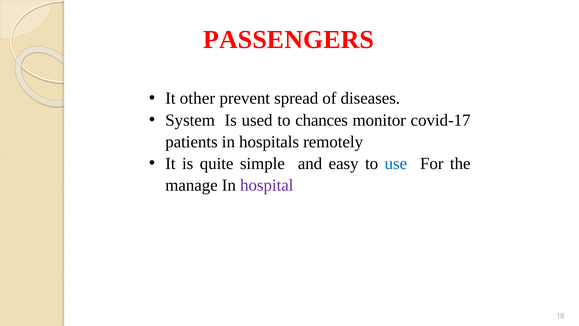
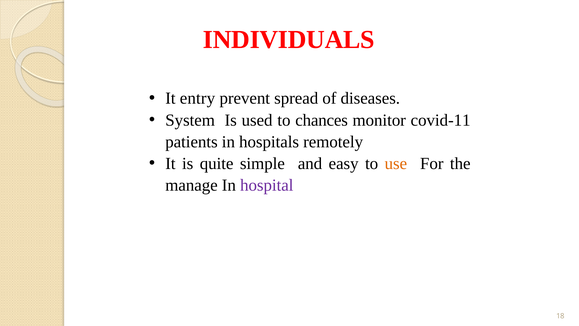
PASSENGERS: PASSENGERS -> INDIVIDUALS (289, 40)
other: other -> entry (197, 98)
covid-17: covid-17 -> covid-11 (441, 120)
use colour: blue -> orange (396, 163)
